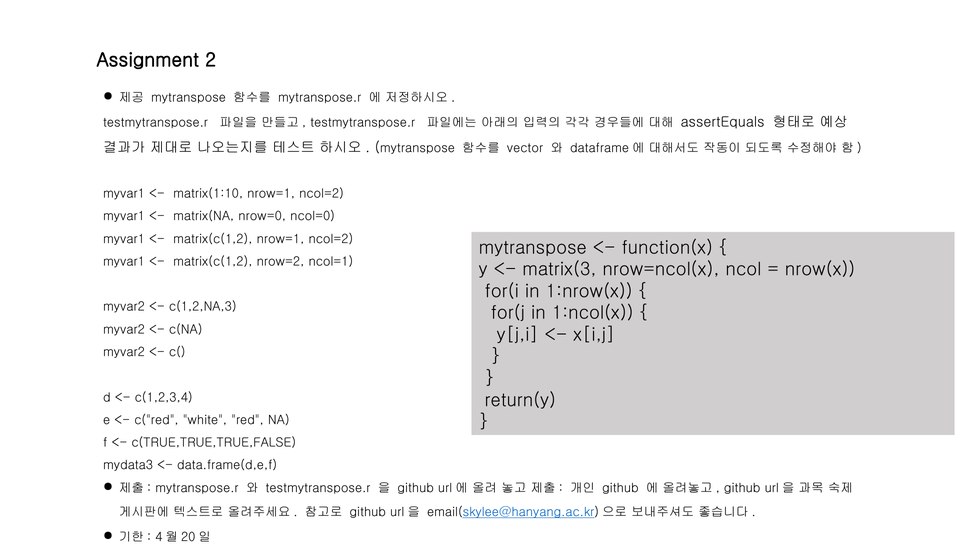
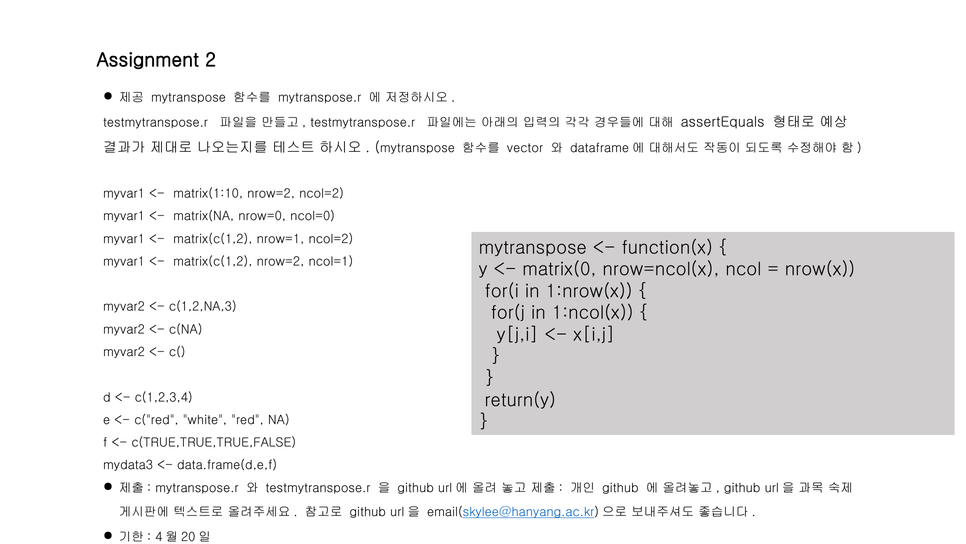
matrix(1:10 nrow=1: nrow=1 -> nrow=2 (271, 193)
matrix(3: matrix(3 -> matrix(0 (559, 269)
